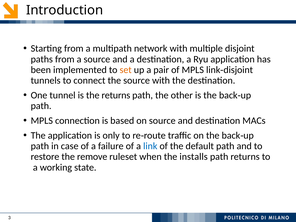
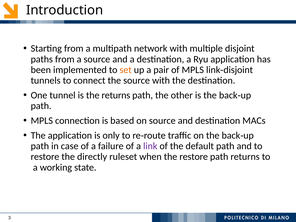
link colour: blue -> purple (150, 146)
remove: remove -> directly (92, 157)
the installs: installs -> restore (194, 157)
